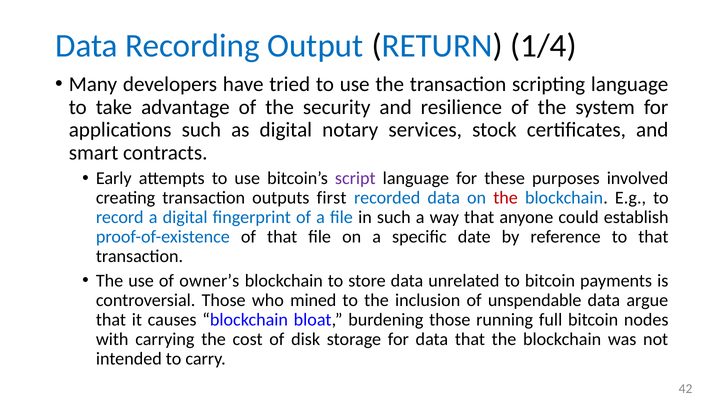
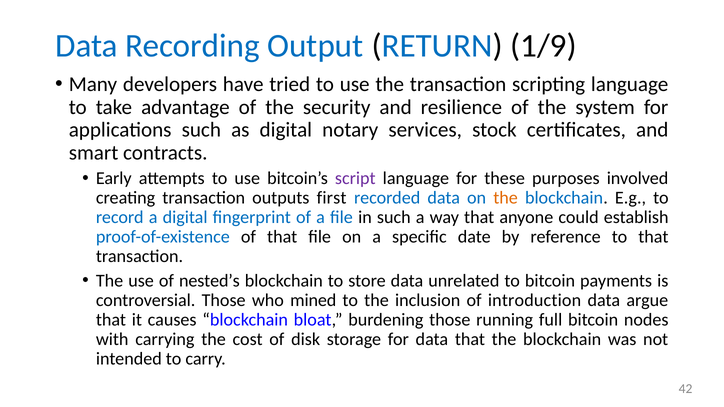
1/4: 1/4 -> 1/9 (544, 46)
the colour: red -> orange (506, 198)
owner’s: owner’s -> nested’s (209, 281)
unspendable: unspendable -> introduction (535, 300)
